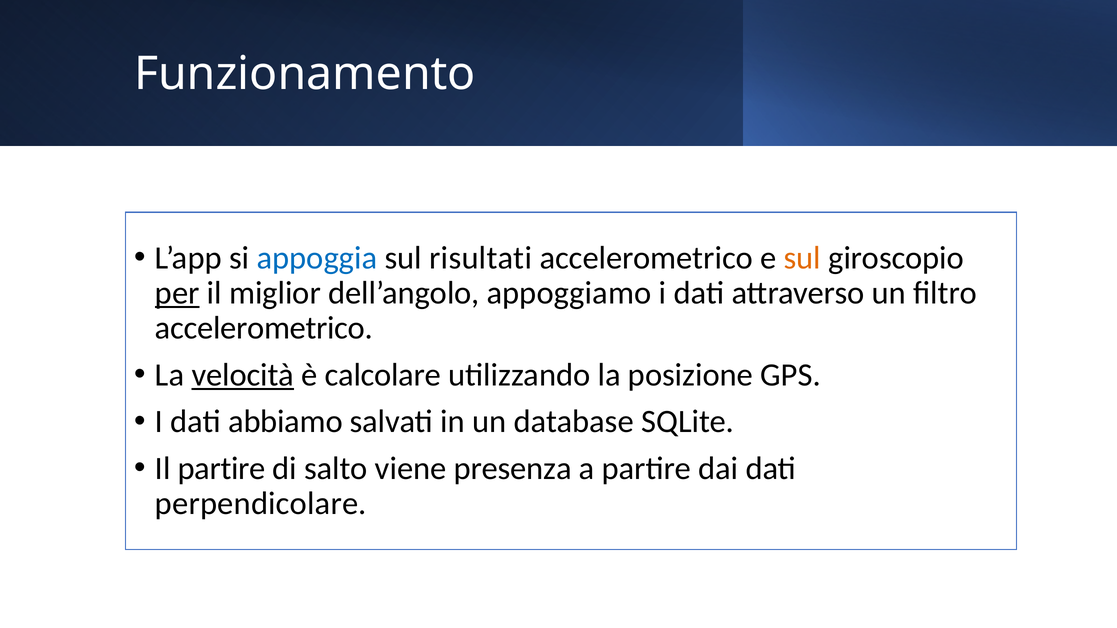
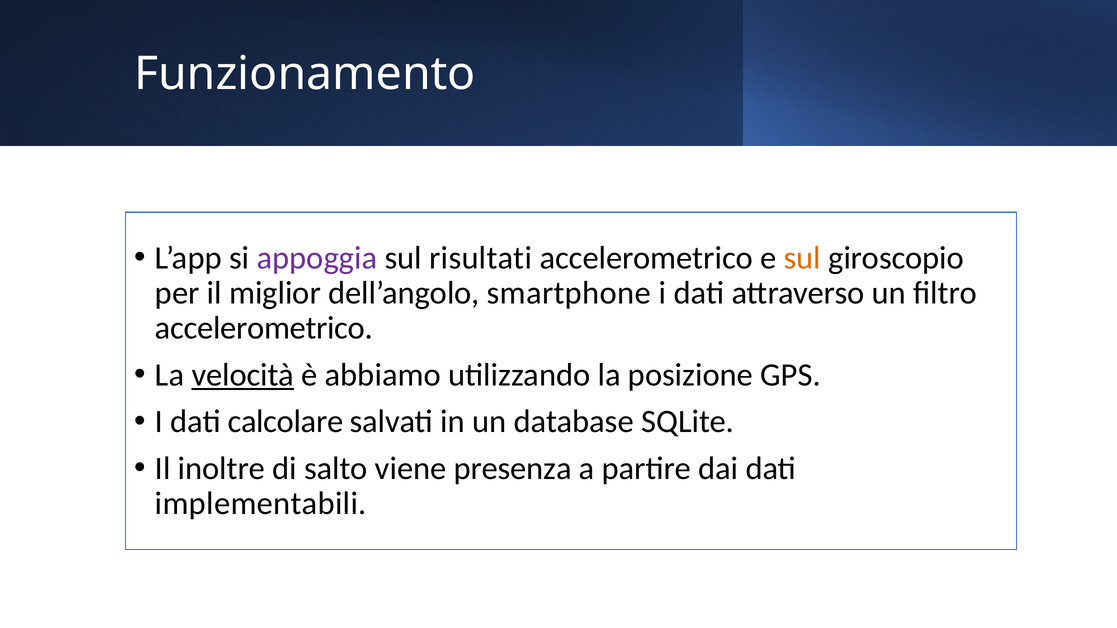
appoggia colour: blue -> purple (317, 258)
per underline: present -> none (177, 293)
appoggiamo: appoggiamo -> smartphone (569, 293)
calcolare: calcolare -> abbiamo (383, 375)
abbiamo: abbiamo -> calcolare (286, 422)
Il partire: partire -> inoltre (221, 469)
perpendicolare: perpendicolare -> implementabili (261, 504)
